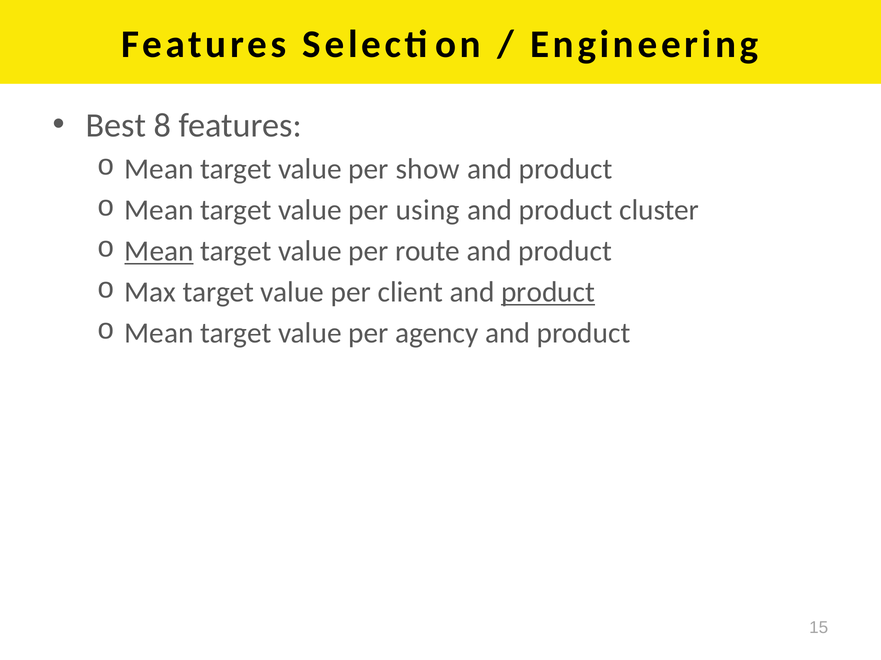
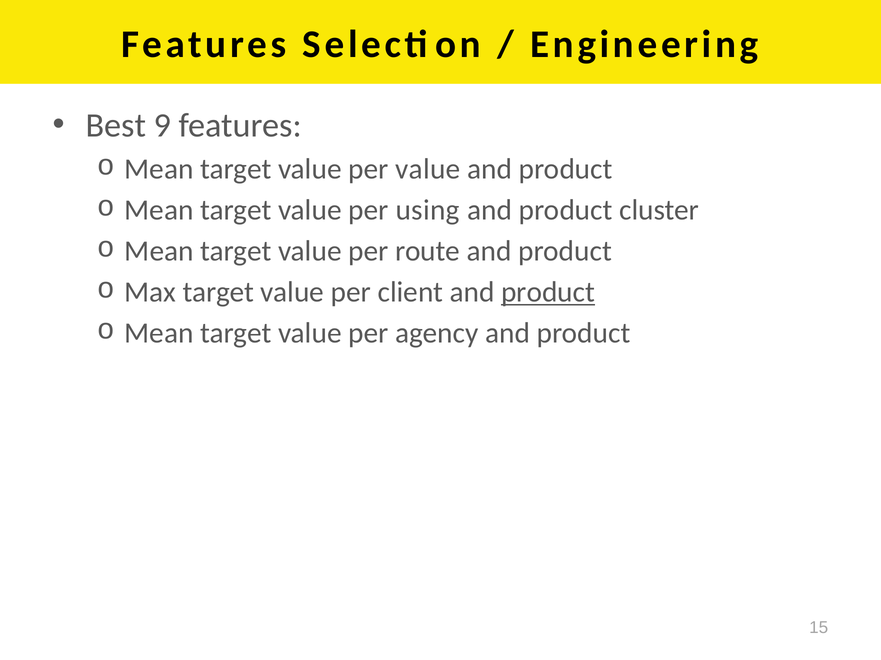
8: 8 -> 9 (162, 125)
per show: show -> value (428, 169)
Mean underline: present -> none (159, 251)
